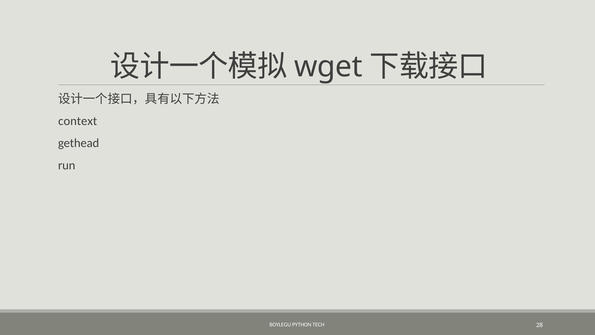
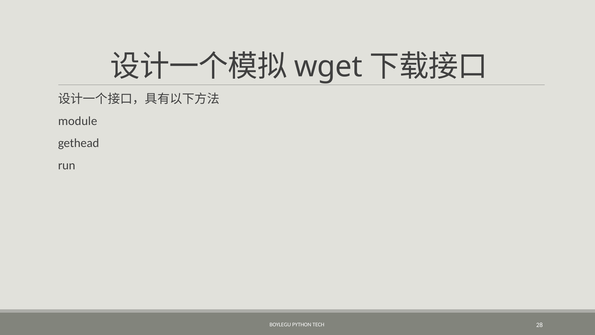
context: context -> module (78, 121)
